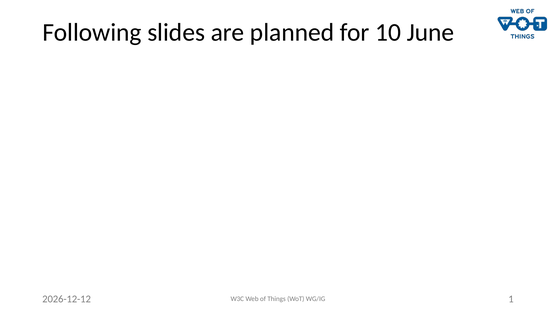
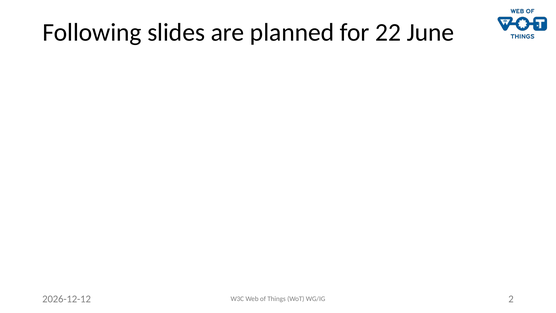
10: 10 -> 22 (388, 32)
1: 1 -> 2 (511, 299)
